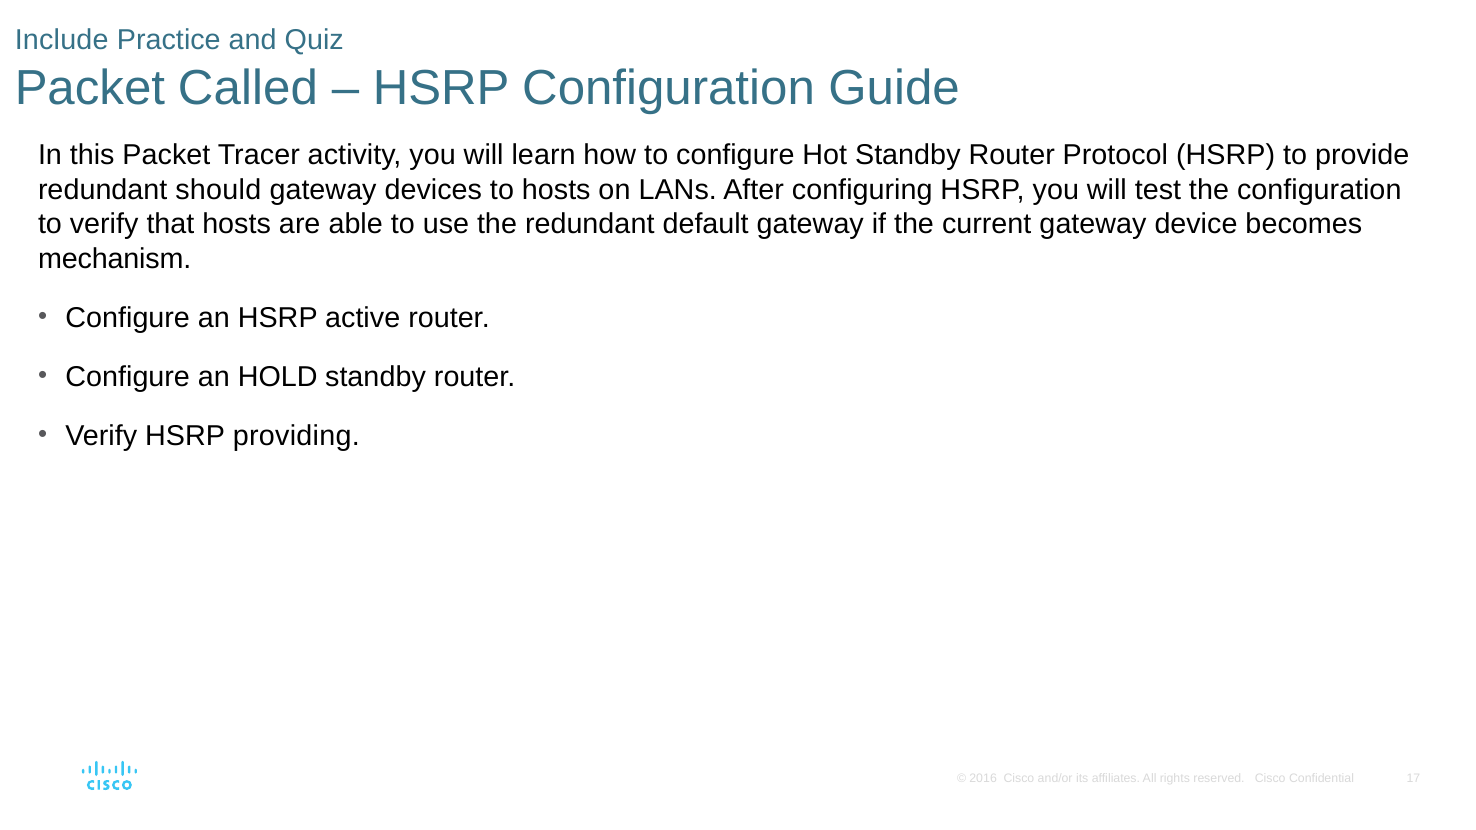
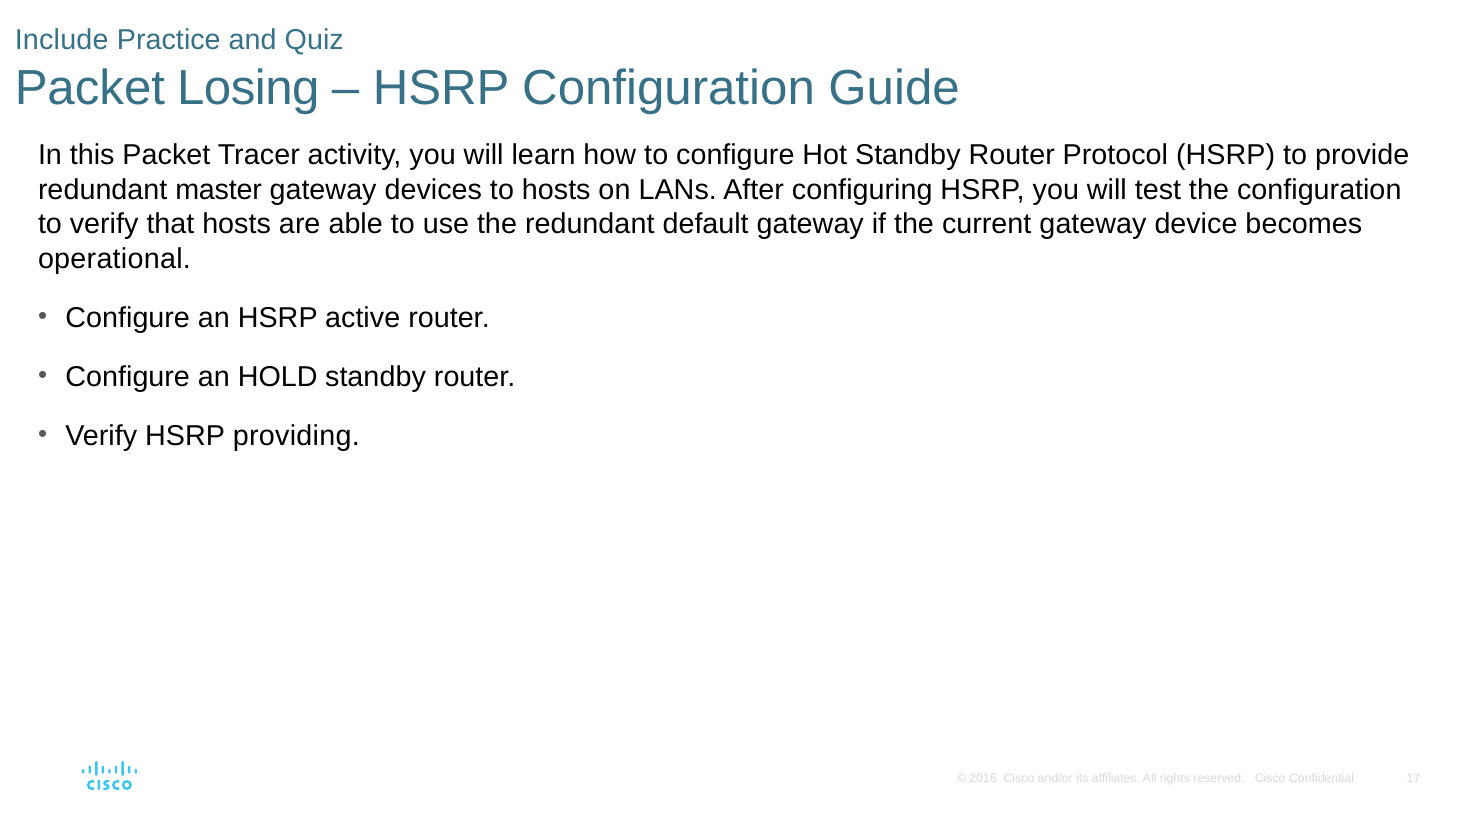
Called: Called -> Losing (248, 88)
should: should -> master (219, 190)
mechanism: mechanism -> operational (114, 259)
